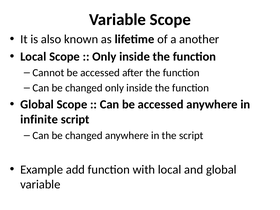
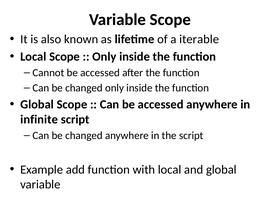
another: another -> iterable (199, 39)
